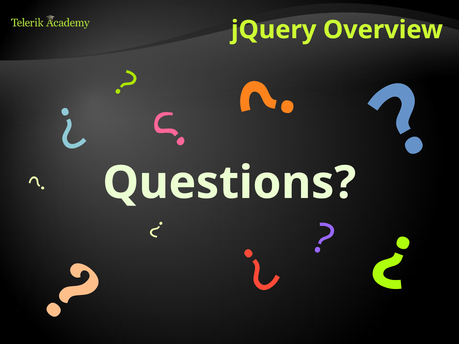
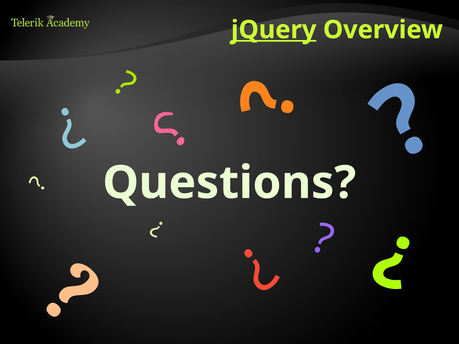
jQuery underline: none -> present (274, 30)
